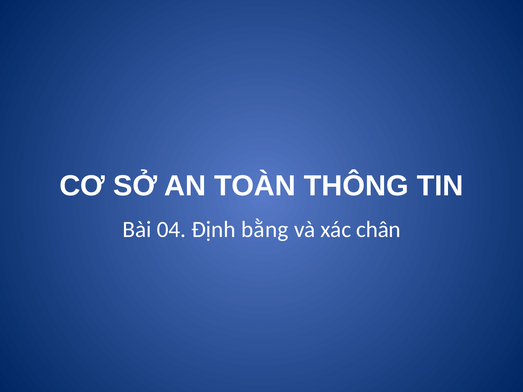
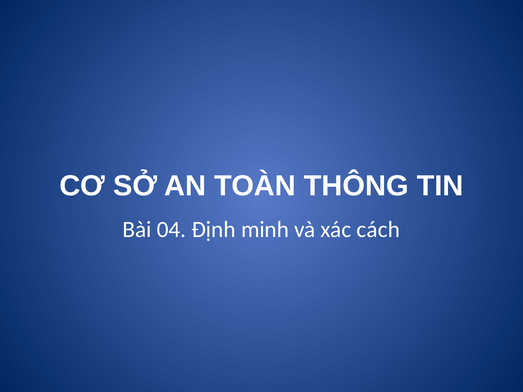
bằng: bằng -> minh (265, 230)
chân: chân -> cách (378, 230)
